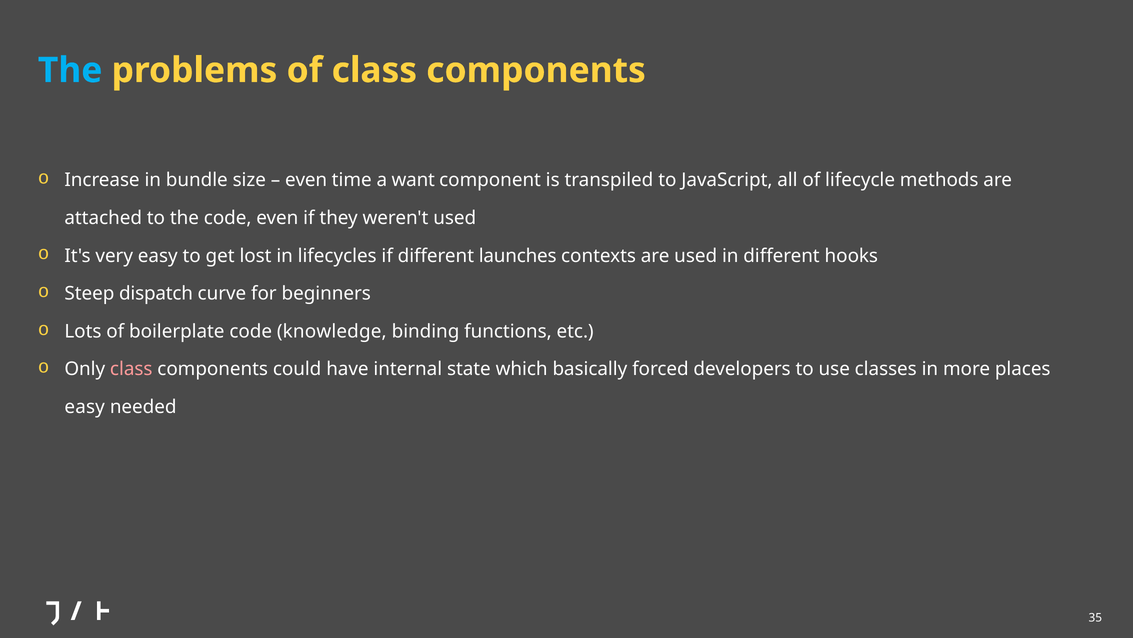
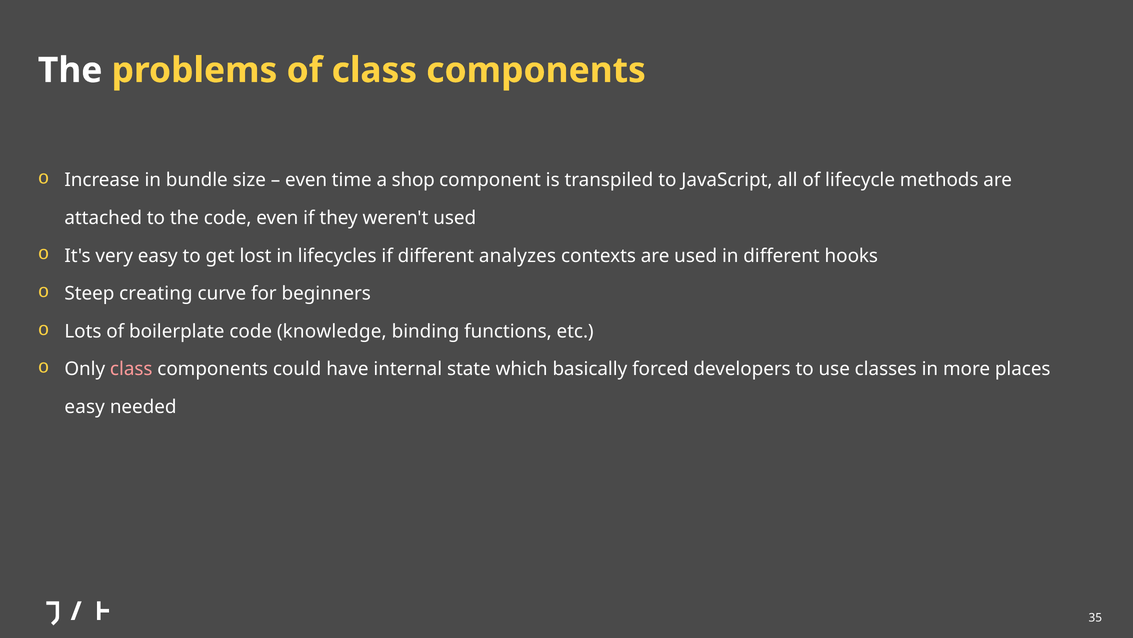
The colour: light blue -> white (70, 70)
want: want -> shop (413, 180)
launches: launches -> analyzes (518, 256)
dispatch: dispatch -> creating (156, 293)
